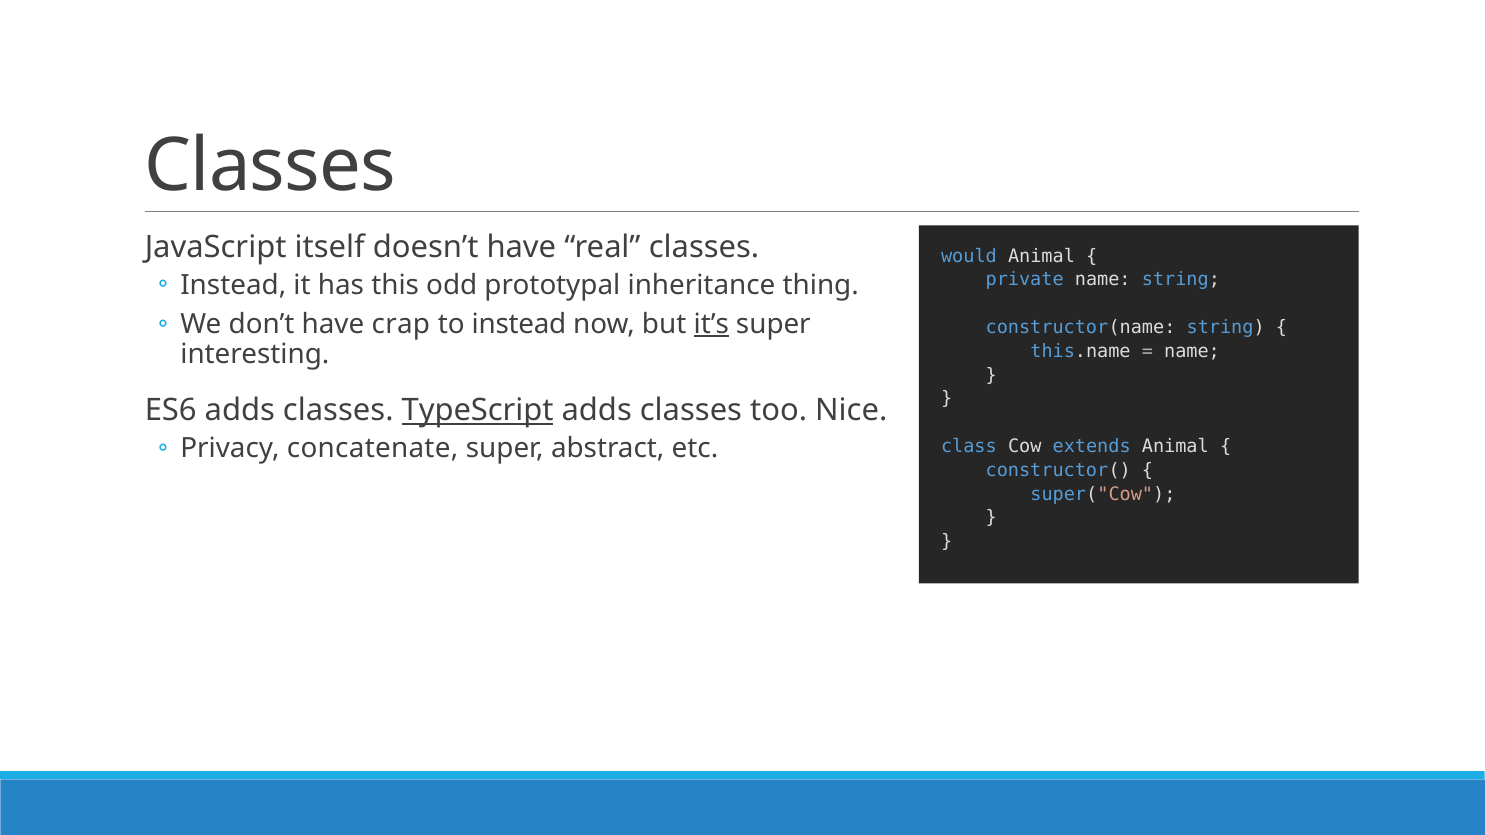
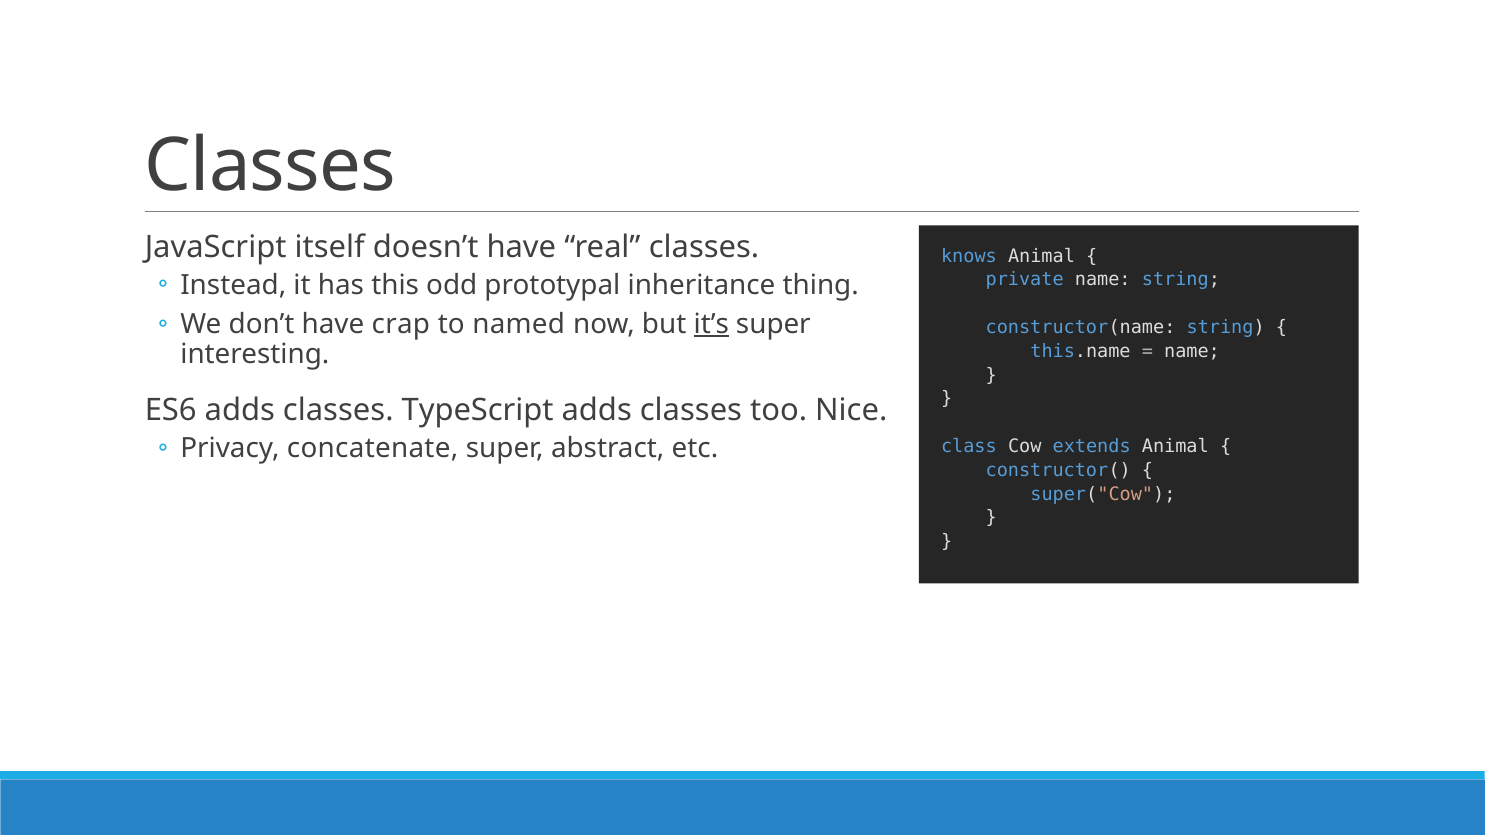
would: would -> knows (969, 256)
to instead: instead -> named (519, 324)
TypeScript underline: present -> none (478, 411)
